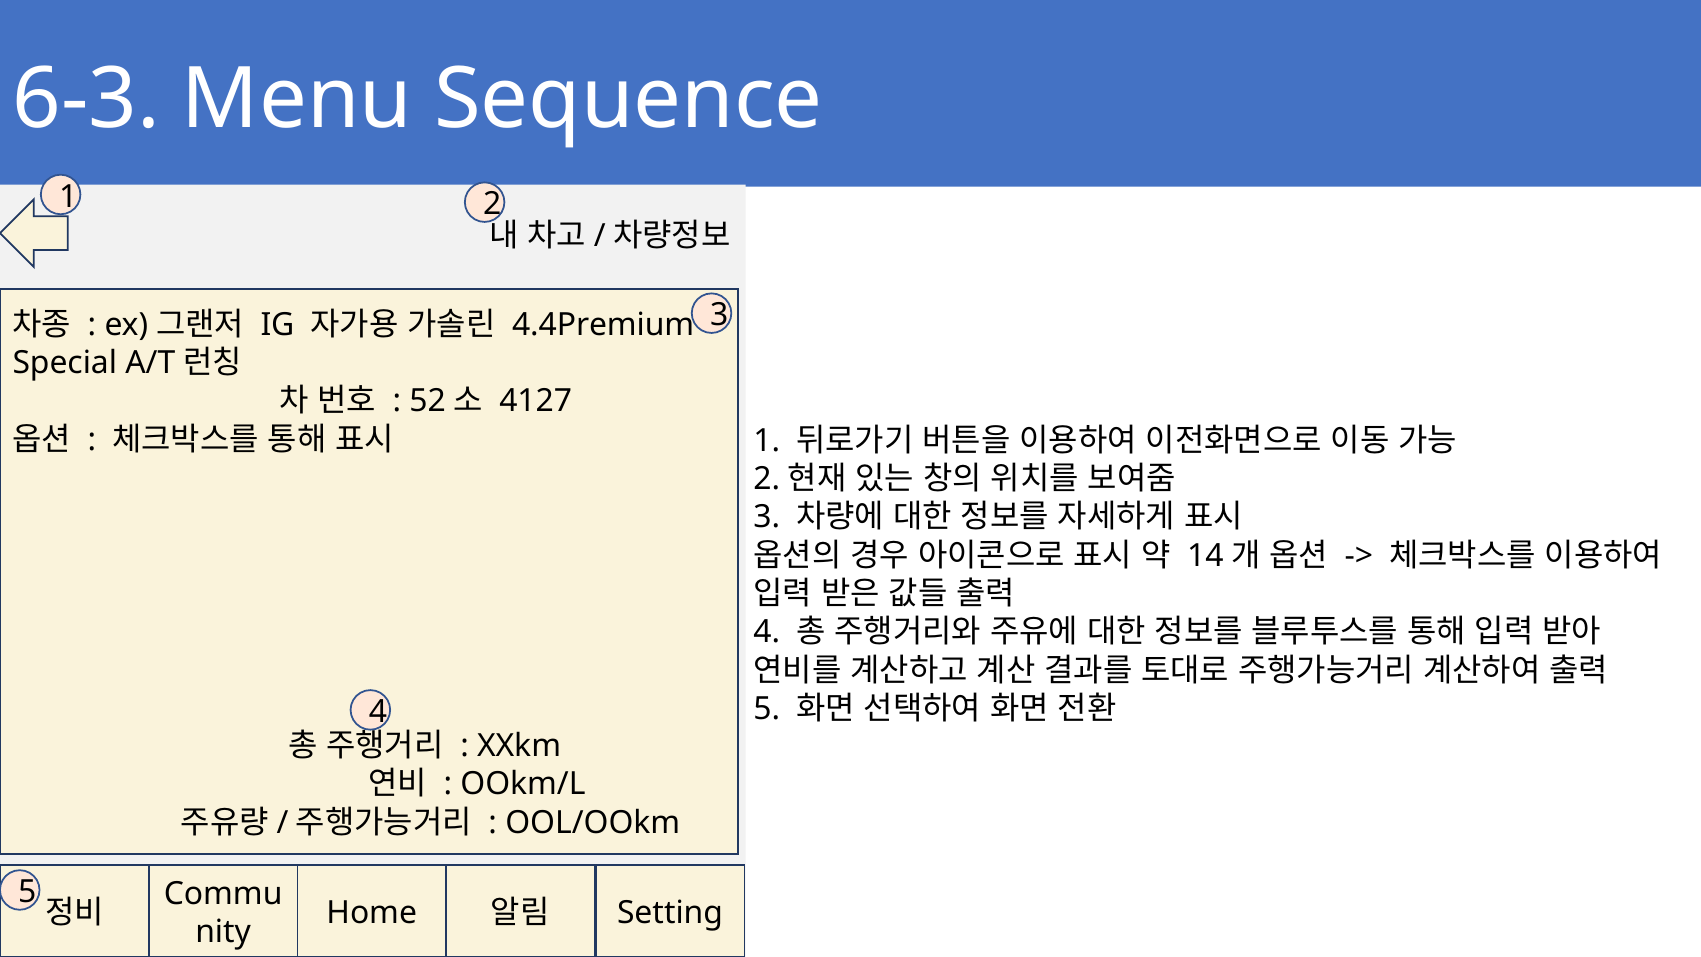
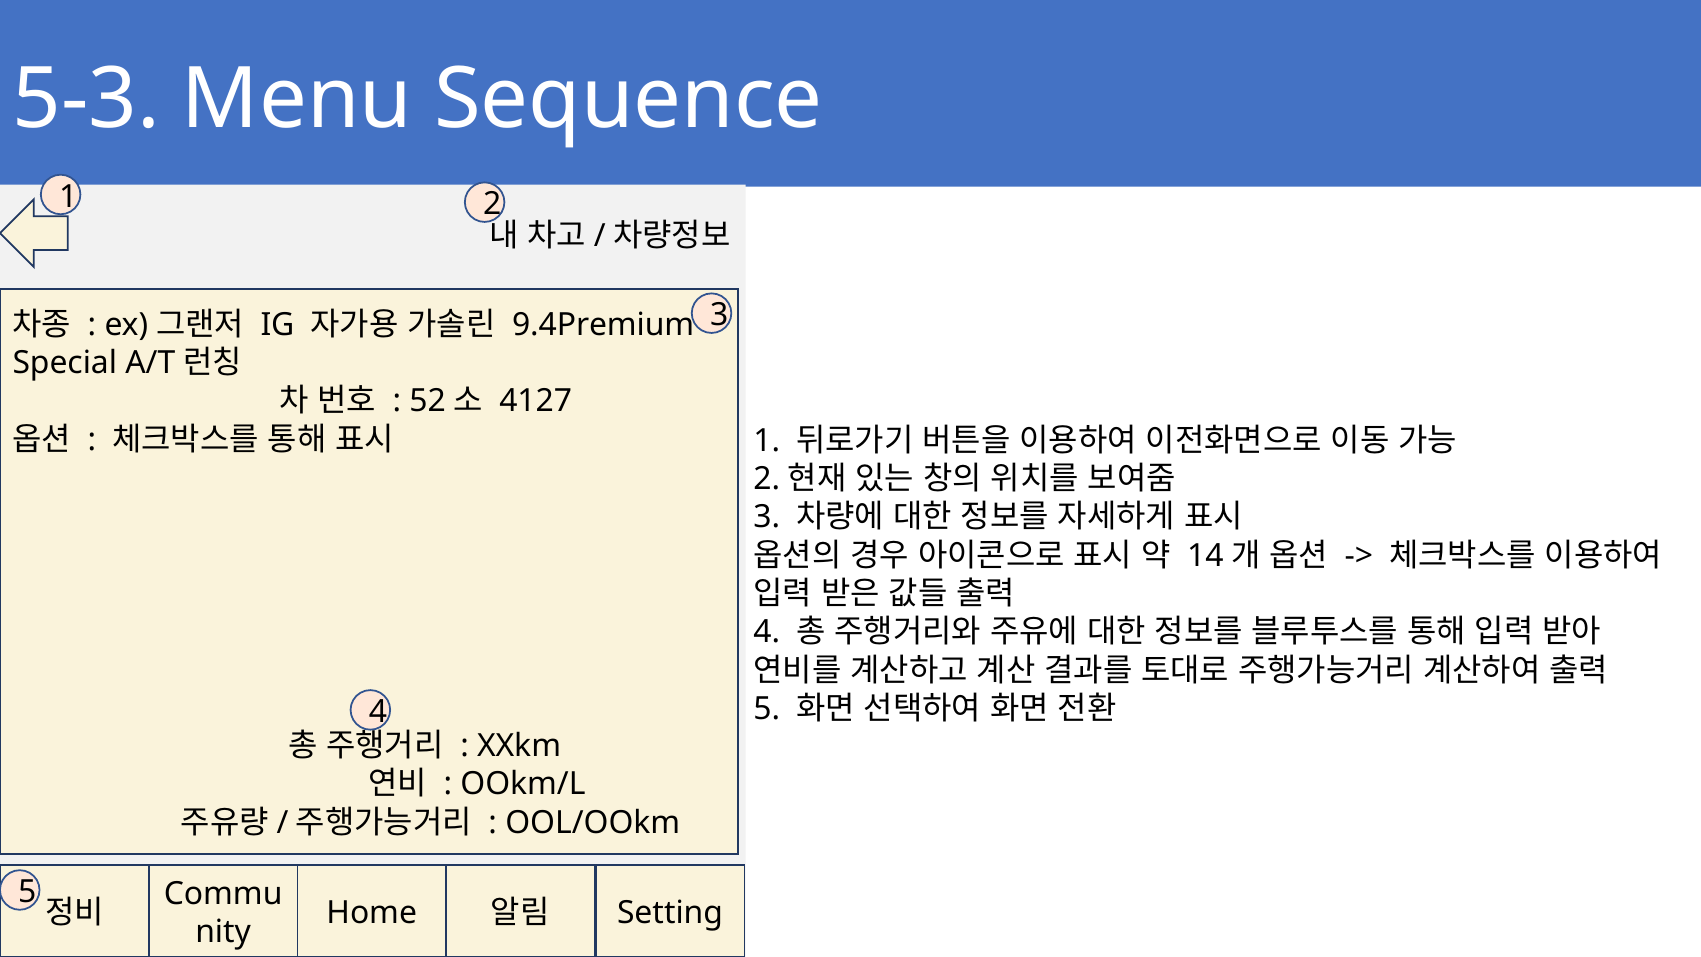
6-3: 6-3 -> 5-3 (86, 99)
4.4Premium: 4.4Premium -> 9.4Premium (603, 325)
